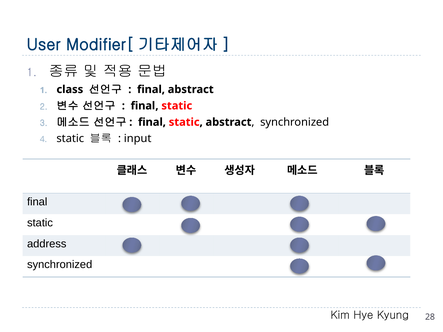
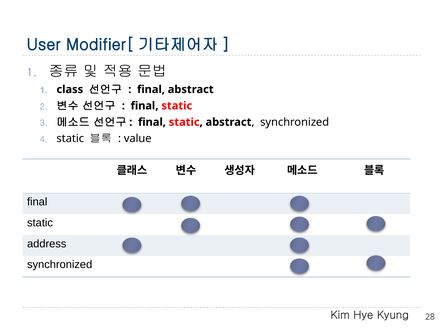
input: input -> value (138, 139)
